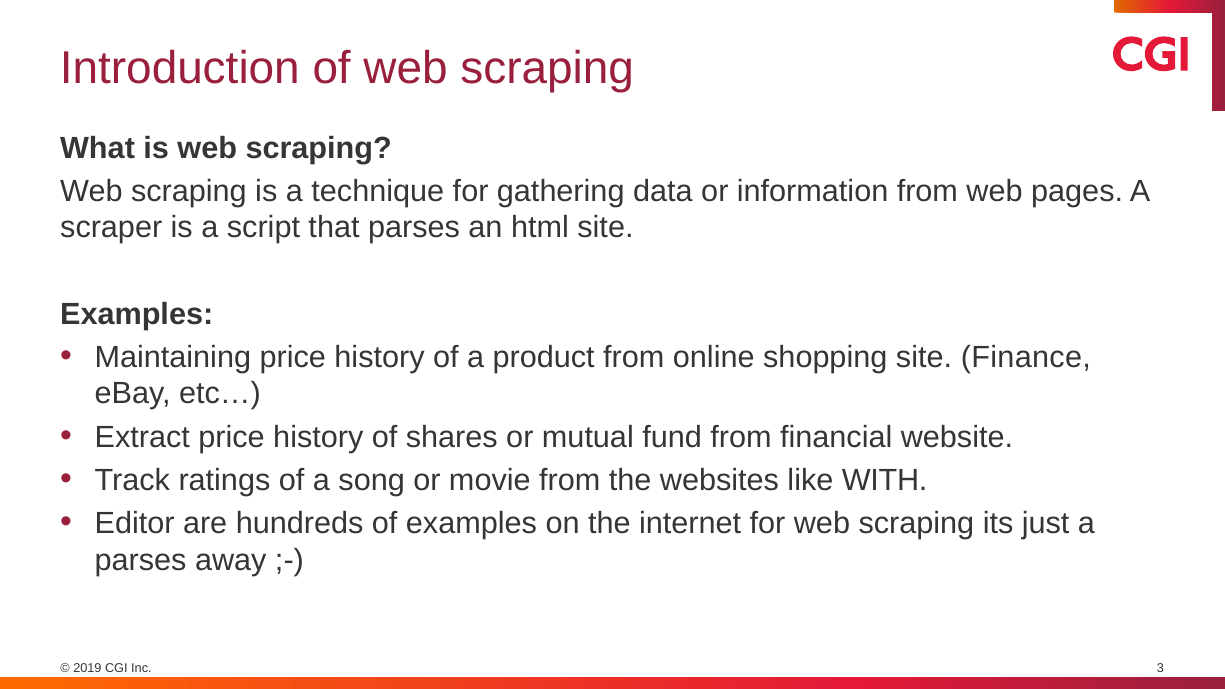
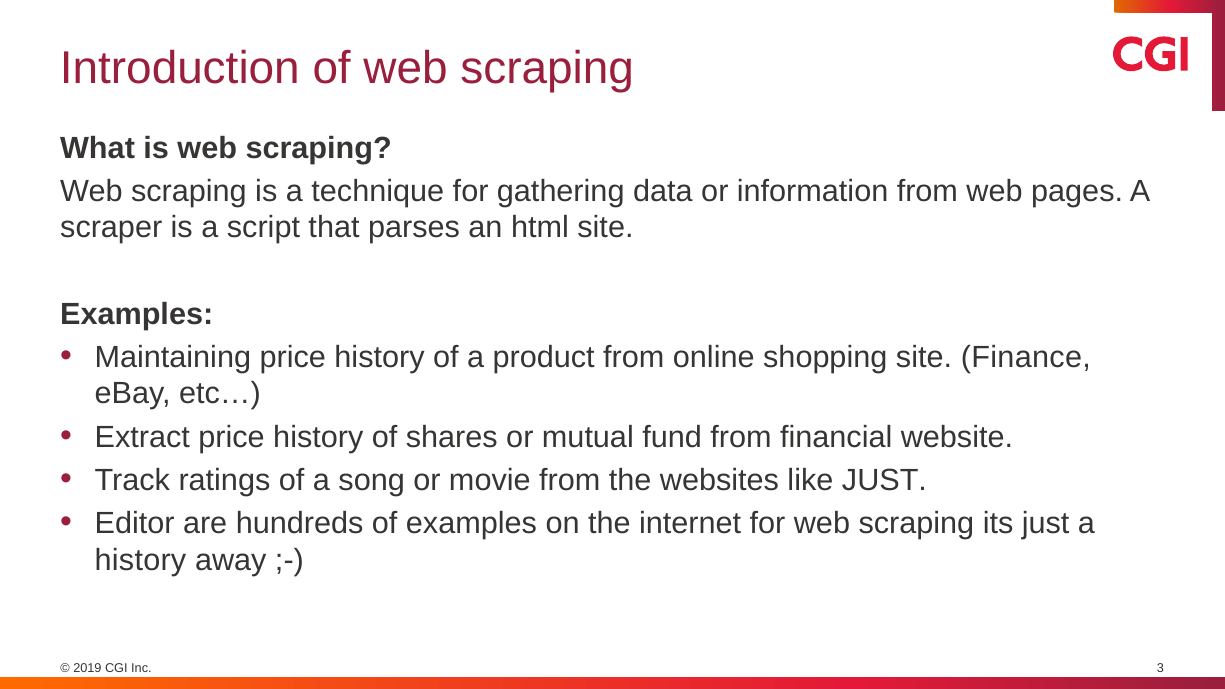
like WITH: WITH -> JUST (884, 480)
parses: parses -> history (140, 560)
